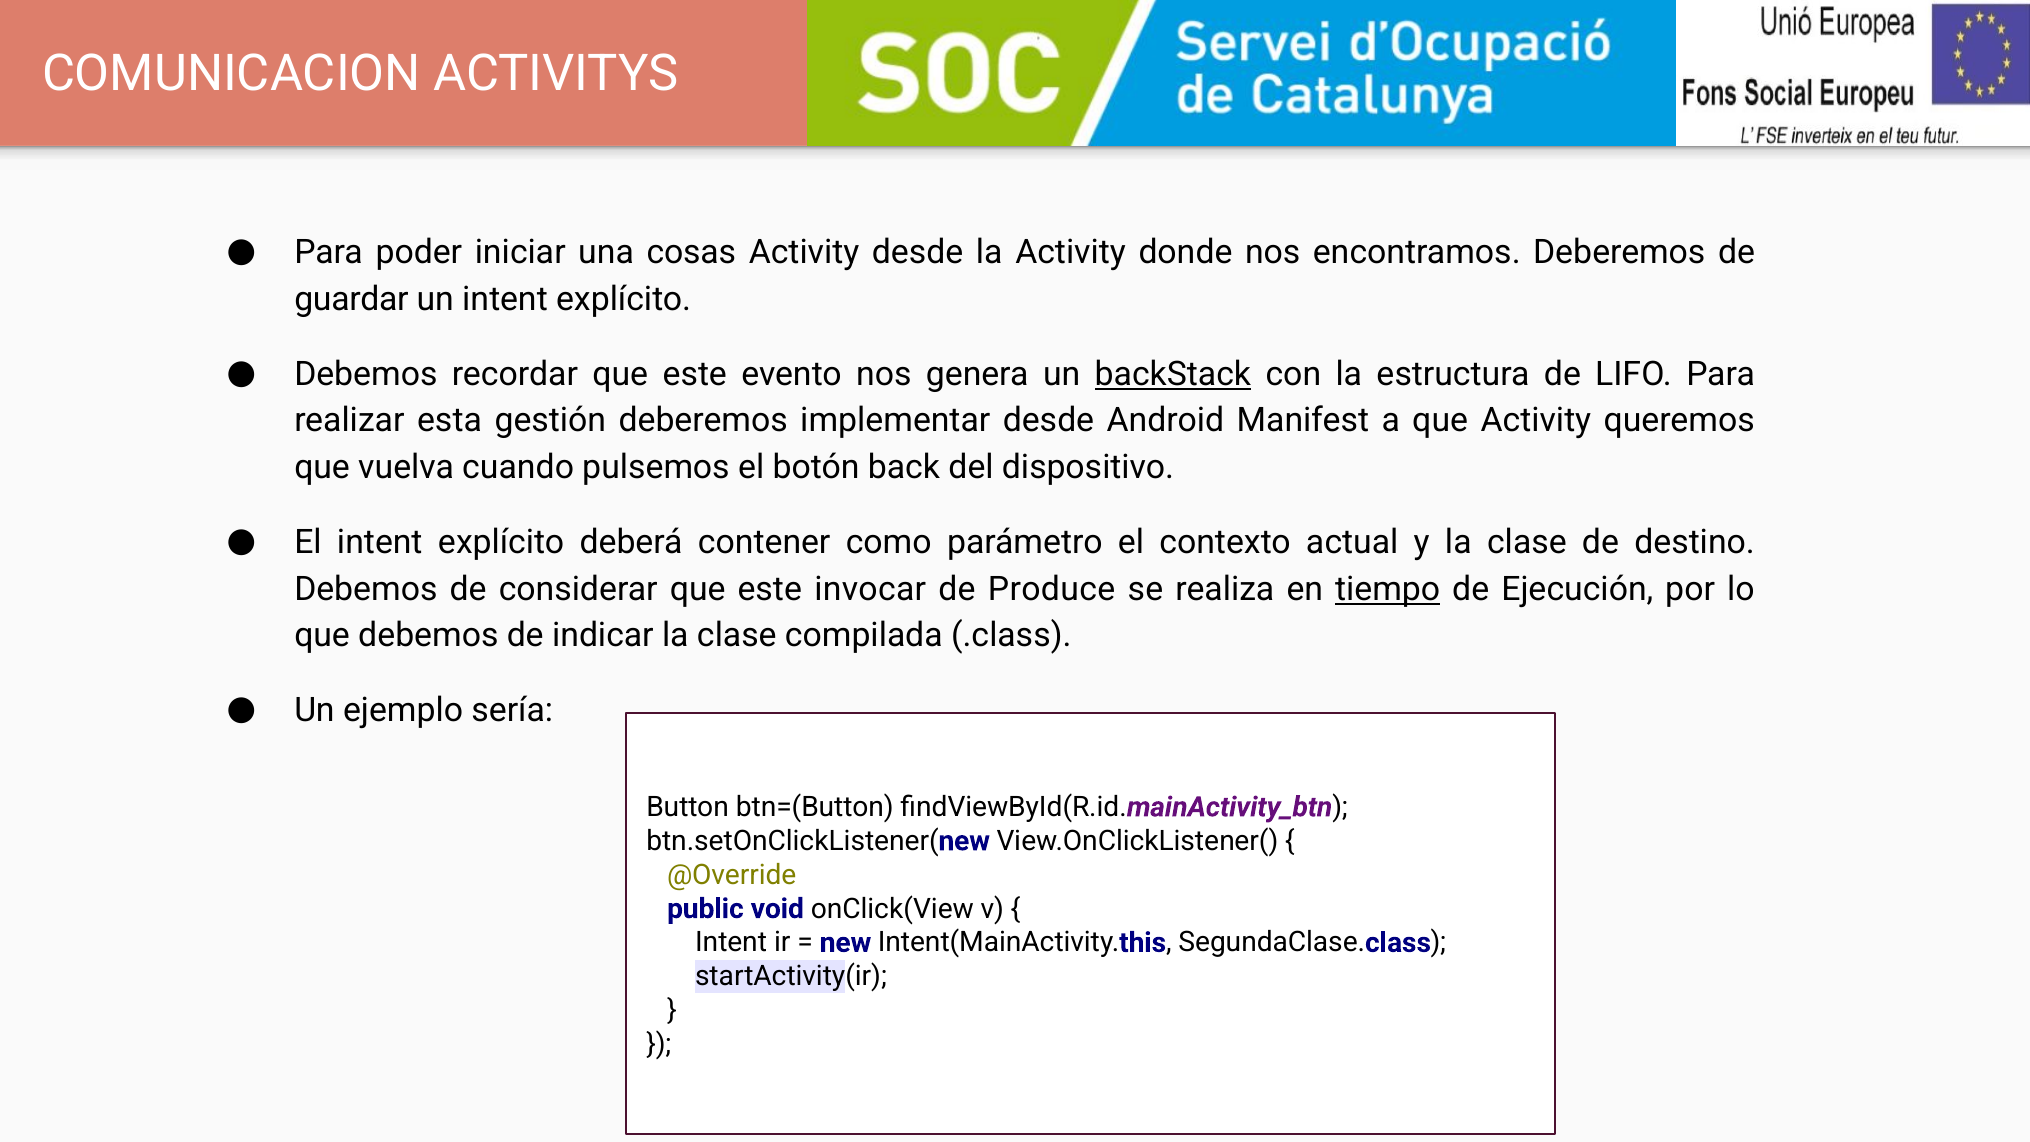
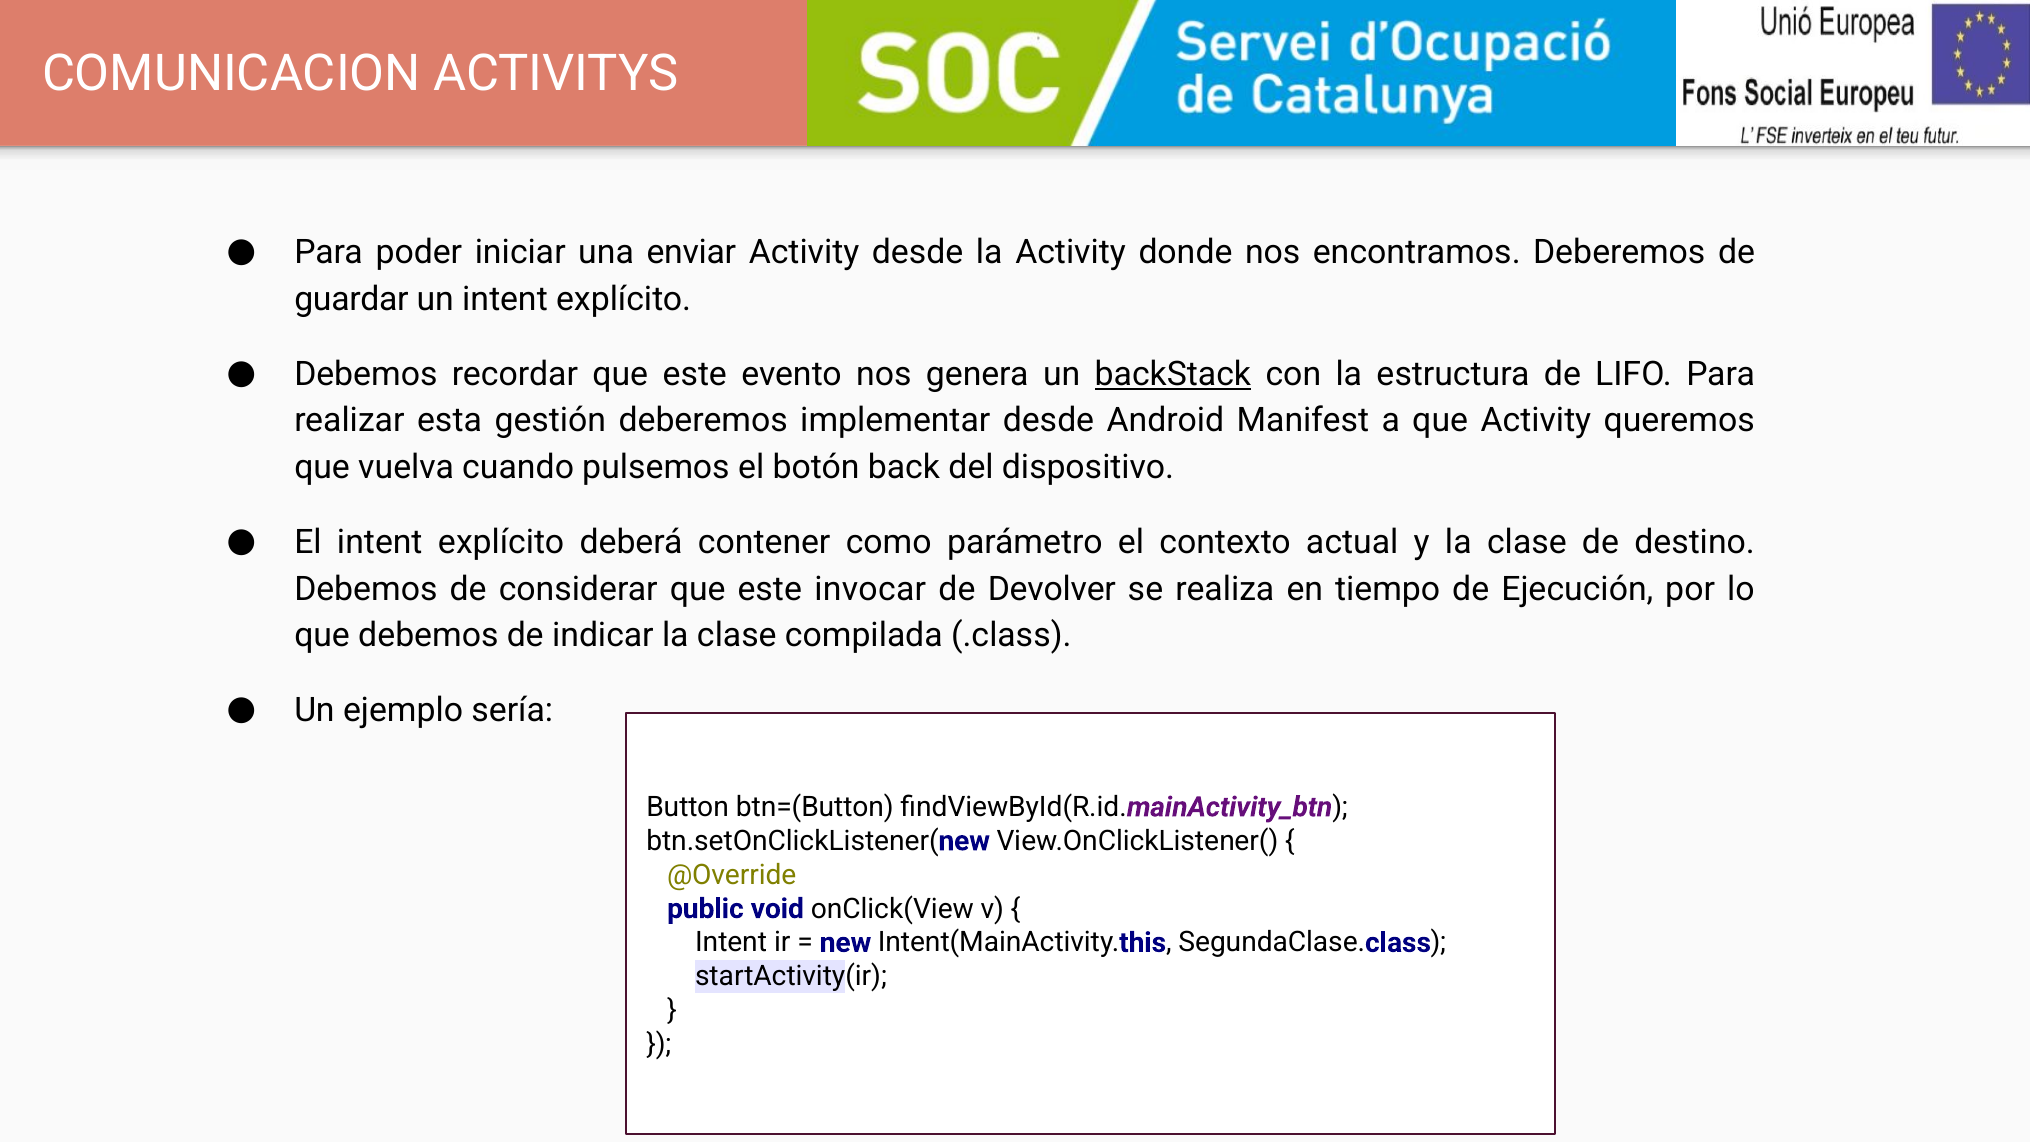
cosas: cosas -> enviar (691, 253)
Produce: Produce -> Devolver (1052, 589)
tiempo underline: present -> none (1388, 589)
